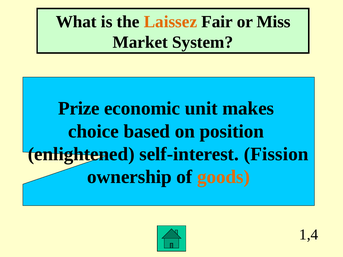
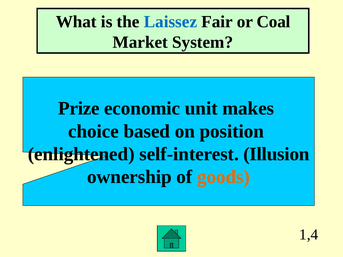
Laissez colour: orange -> blue (170, 22)
Miss: Miss -> Coal (274, 22)
Fission: Fission -> Illusion (276, 154)
